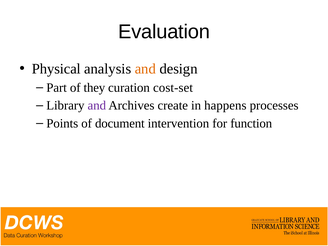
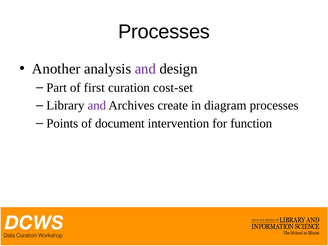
Evaluation: Evaluation -> Processes (164, 32)
Physical: Physical -> Another (56, 69)
and colour: orange -> purple (145, 69)
they: they -> first (94, 88)
happens: happens -> diagram (225, 106)
